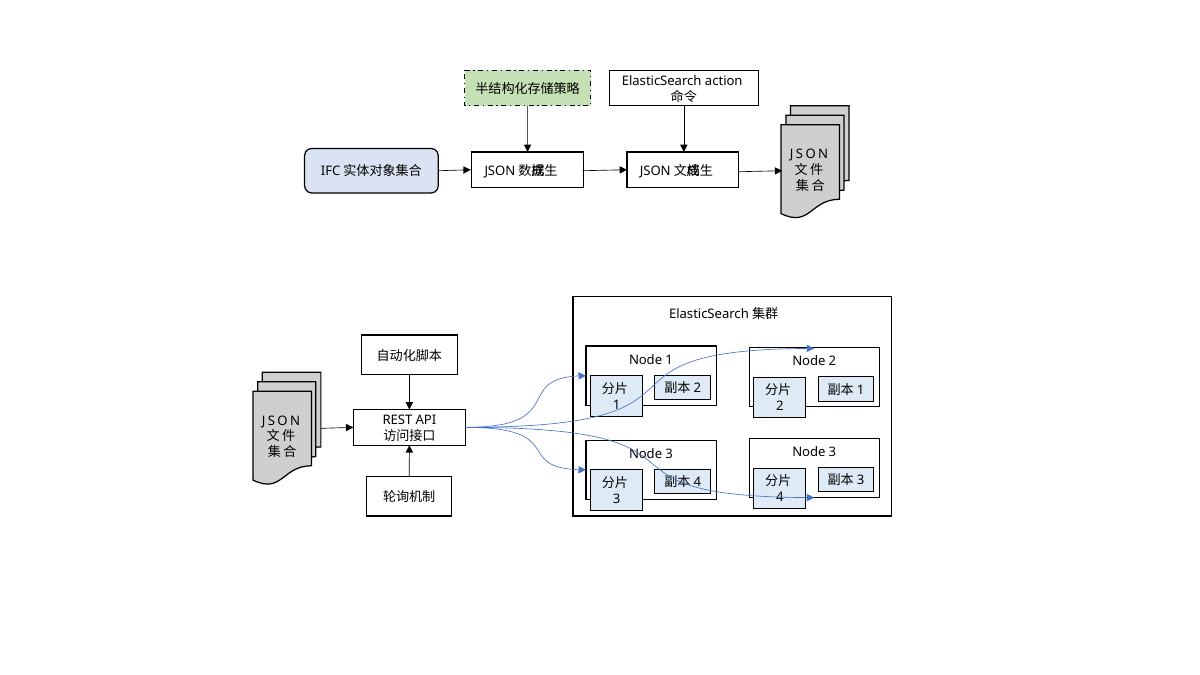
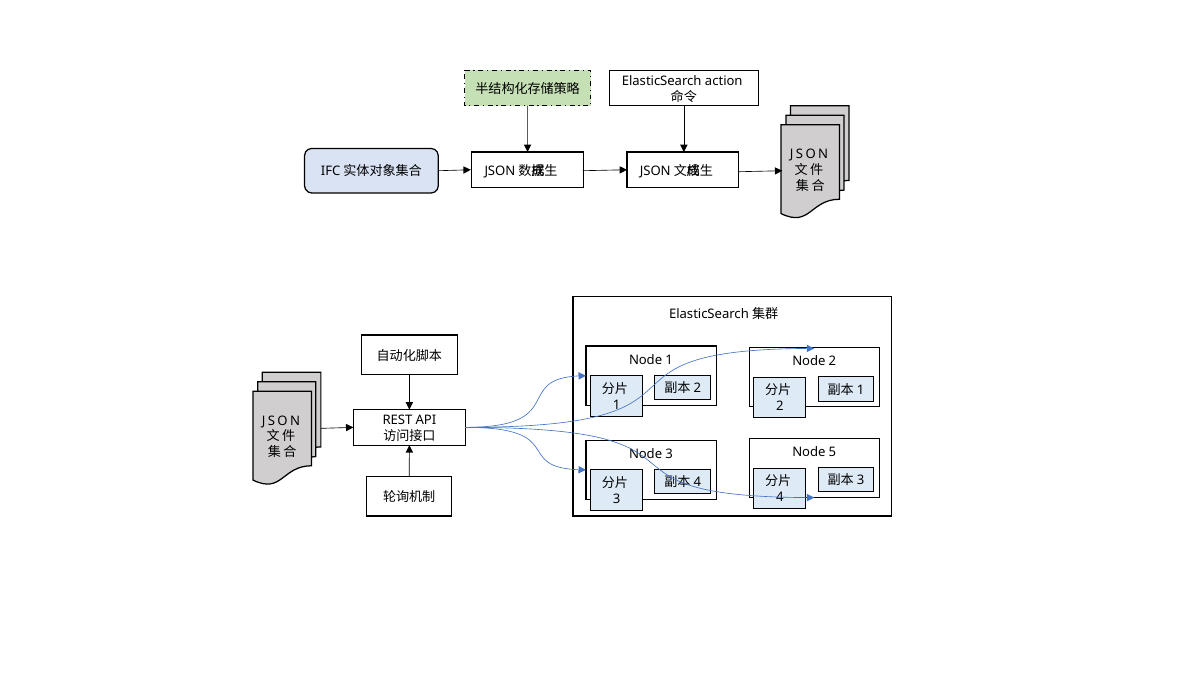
3: 3 -> 5 (832, 453)
